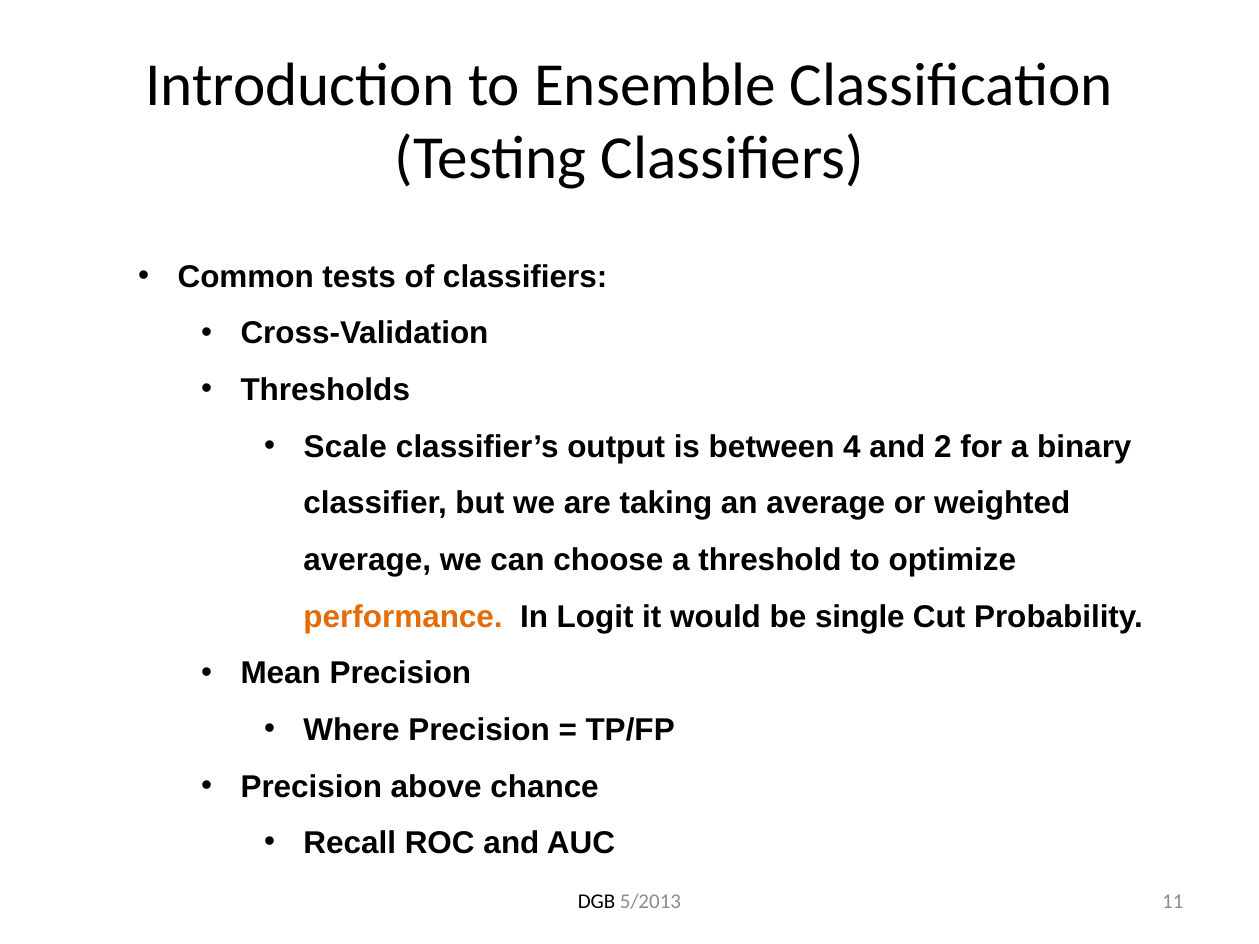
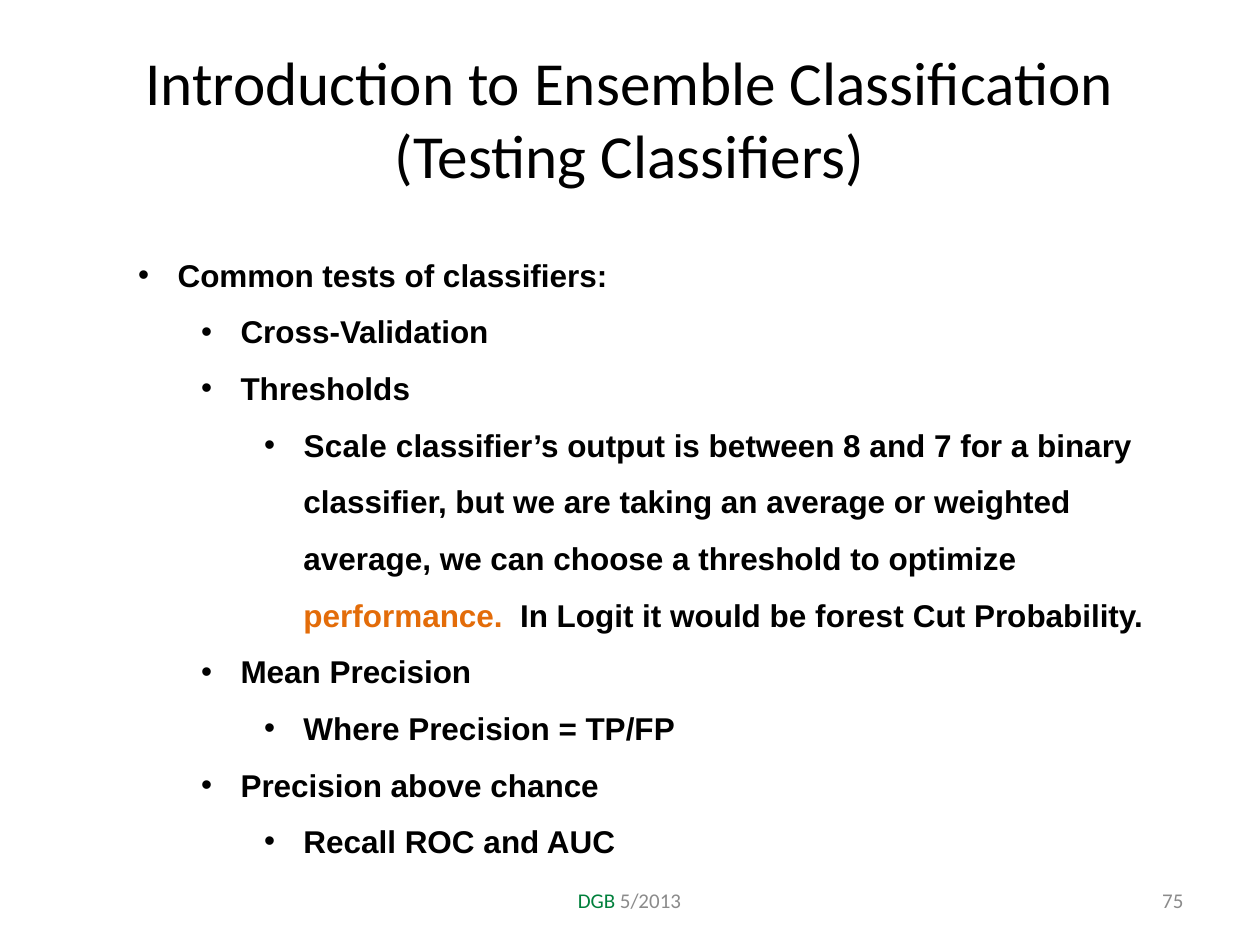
4: 4 -> 8 (852, 447)
2: 2 -> 7 (943, 447)
single: single -> forest (860, 617)
DGB colour: black -> green (596, 902)
11: 11 -> 75 (1173, 902)
